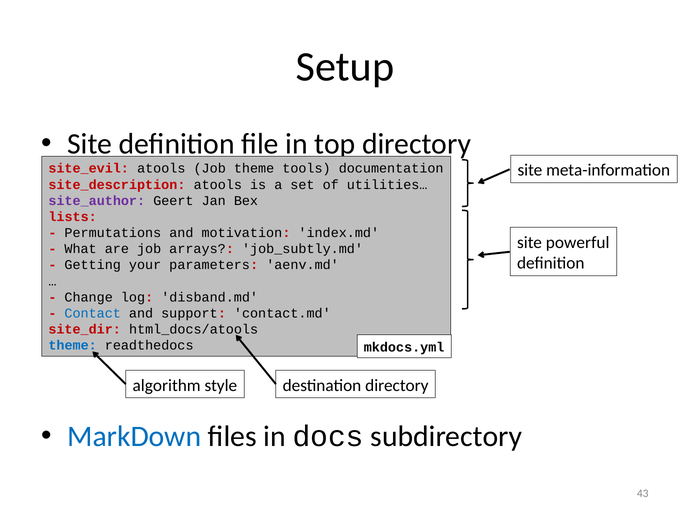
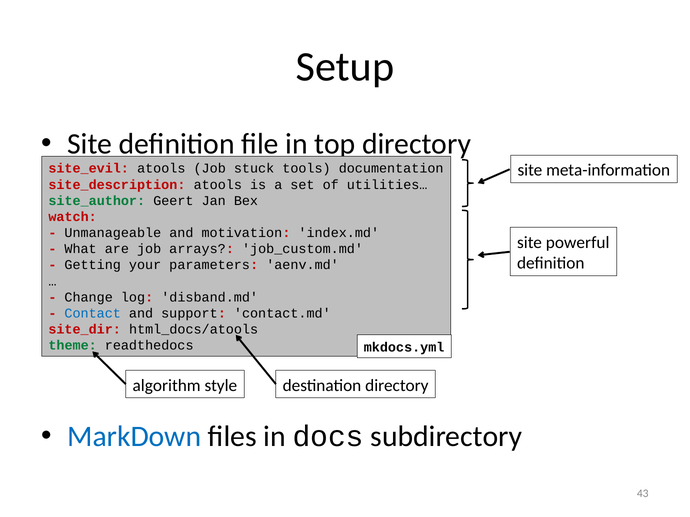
Job theme: theme -> stuck (254, 169)
site_author colour: purple -> green (97, 201)
lists: lists -> watch (73, 217)
Permutations: Permutations -> Unmanageable (113, 233)
job_subtly.md: job_subtly.md -> job_custom.md (303, 249)
theme colour: blue -> green (73, 346)
